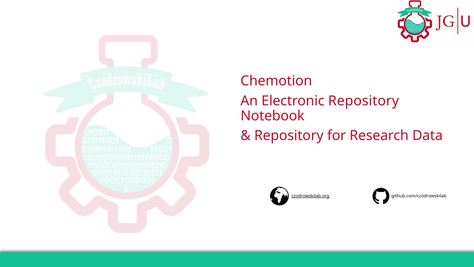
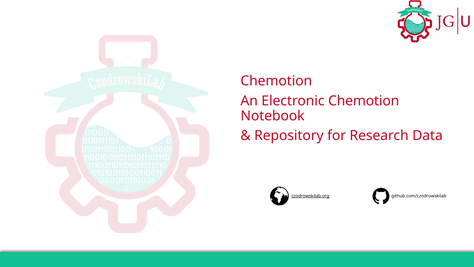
Electronic Repository: Repository -> Chemotion (364, 101)
